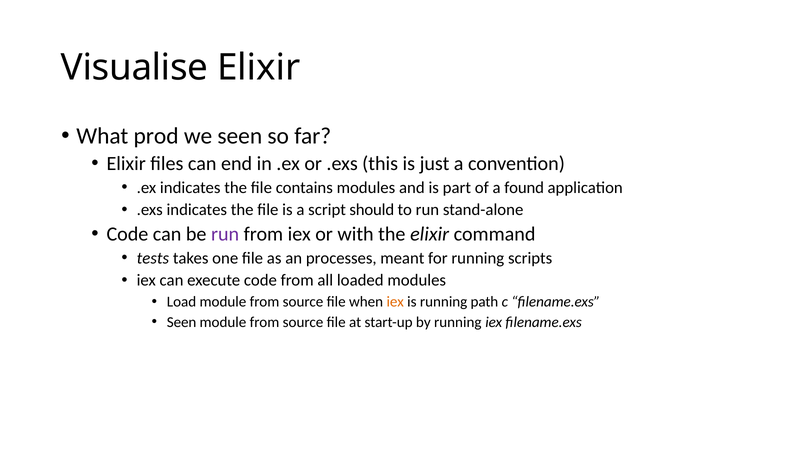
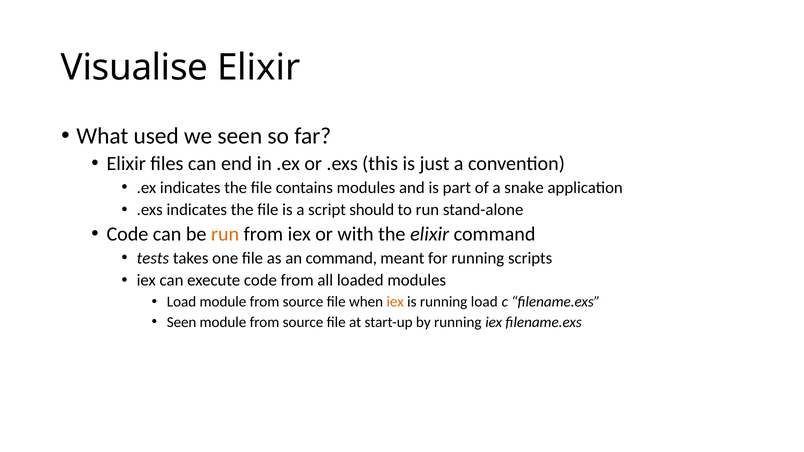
prod: prod -> used (156, 136)
found: found -> snake (524, 188)
run colour: purple -> orange (225, 234)
an processes: processes -> command (341, 258)
running path: path -> load (484, 302)
